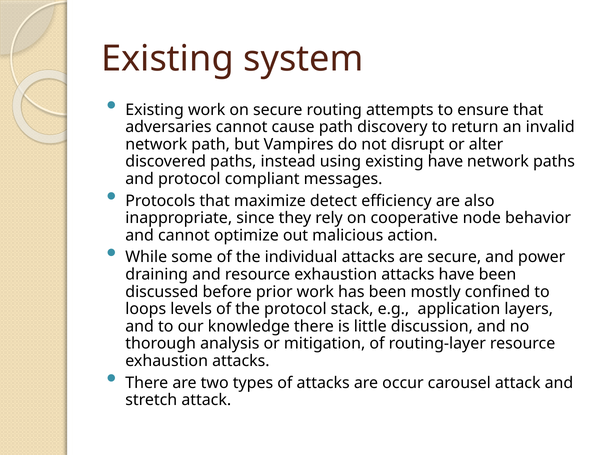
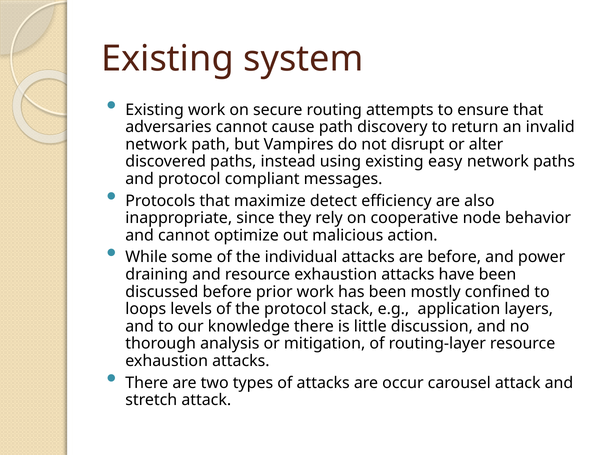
existing have: have -> easy (445, 161)
are secure: secure -> before (454, 257)
